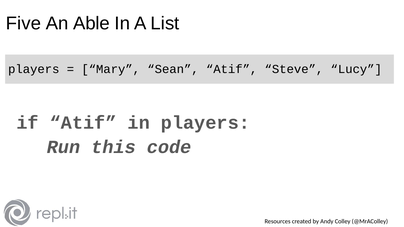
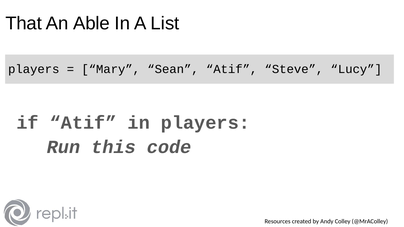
Five: Five -> That (24, 24)
